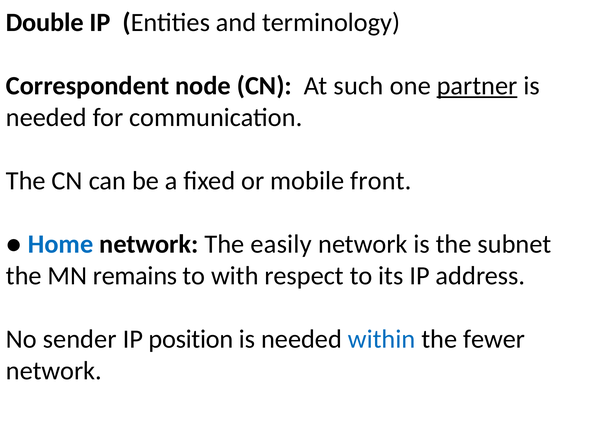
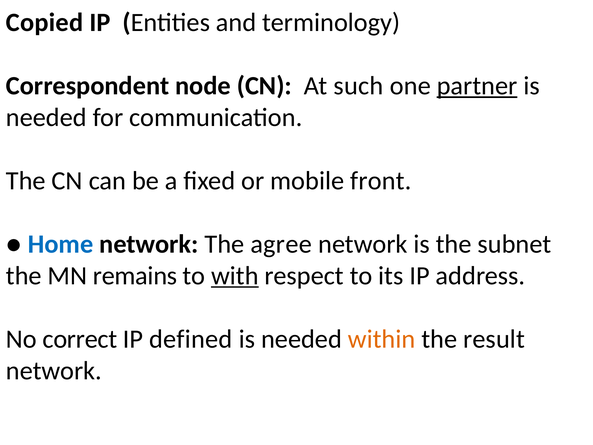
Double: Double -> Copied (45, 22)
easily: easily -> agree (281, 244)
with underline: none -> present (235, 276)
sender: sender -> correct (80, 339)
position: position -> defined (191, 339)
within colour: blue -> orange (382, 339)
fewer: fewer -> result (494, 339)
